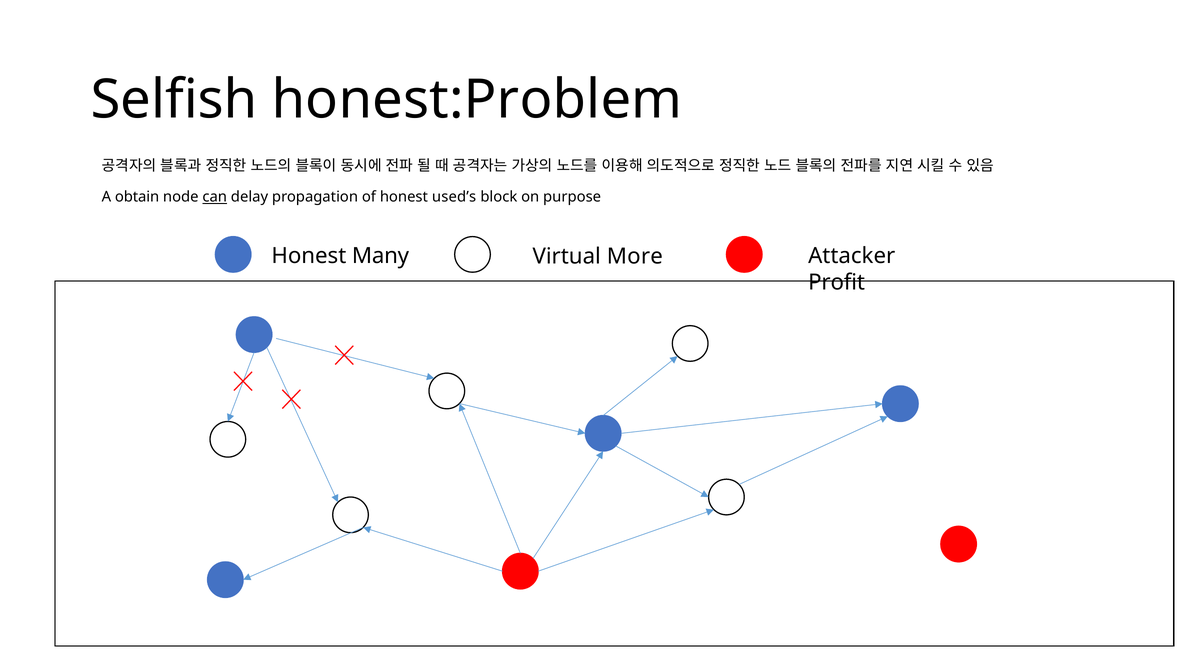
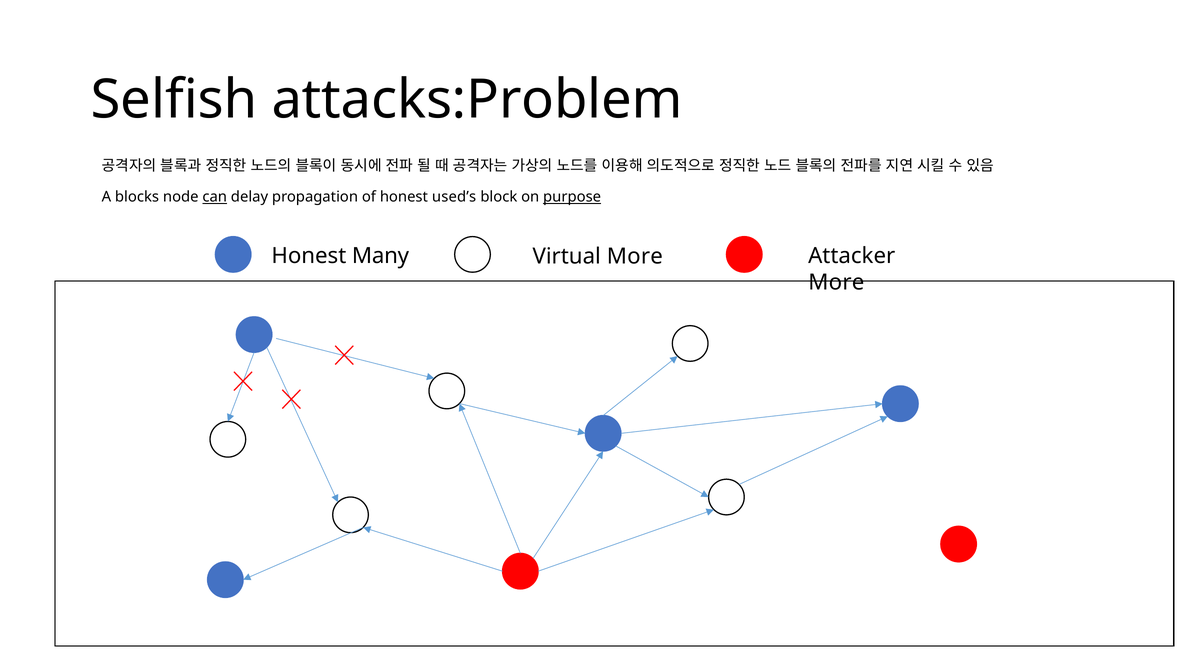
honest:Problem: honest:Problem -> attacks:Problem (477, 100)
obtain: obtain -> blocks (137, 197)
purpose underline: none -> present (572, 197)
Profit: Profit -> More (836, 283)
